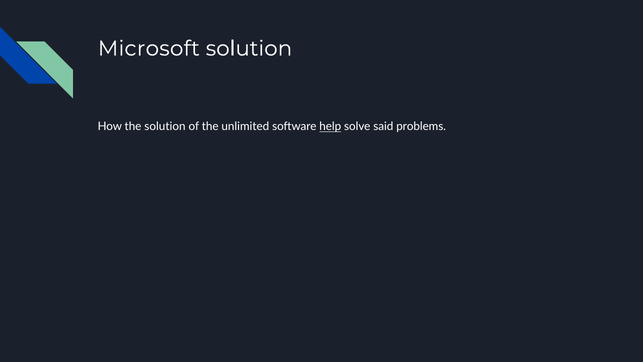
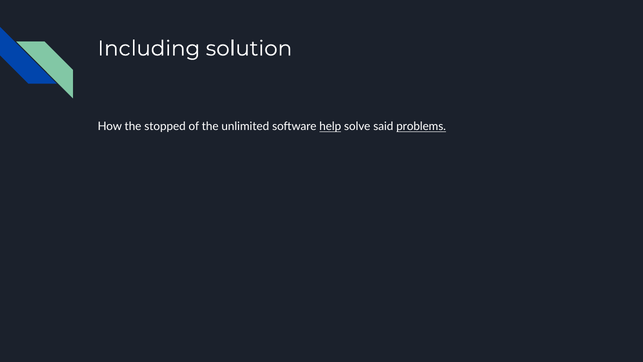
Microsoft: Microsoft -> Including (149, 48)
the solution: solution -> stopped (165, 127)
problems underline: none -> present (421, 127)
